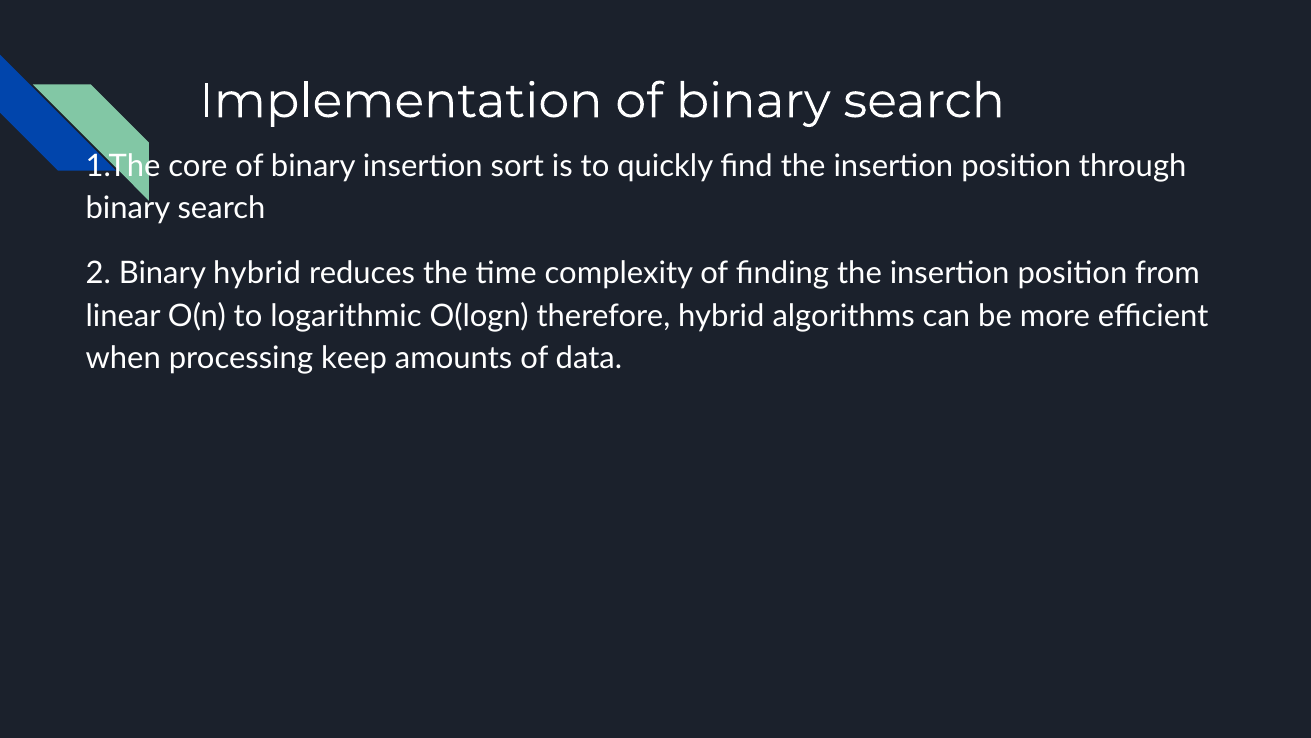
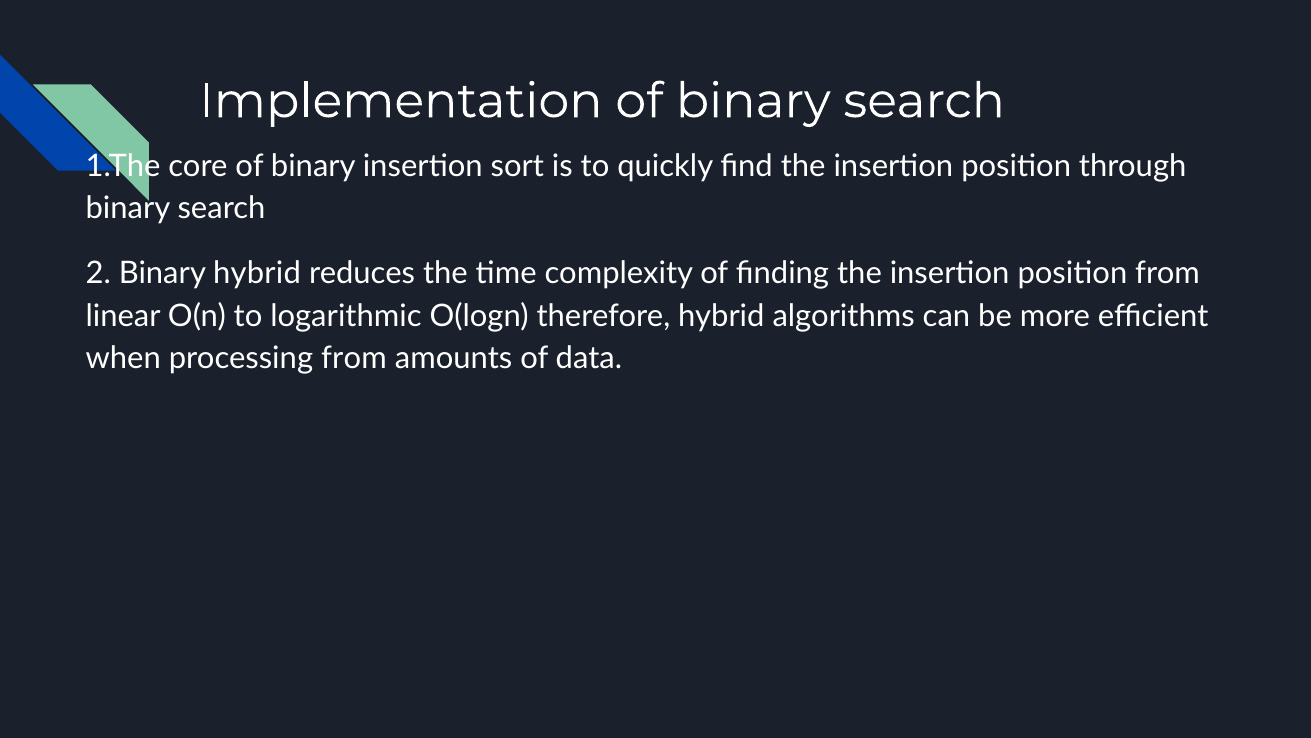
processing keep: keep -> from (354, 358)
